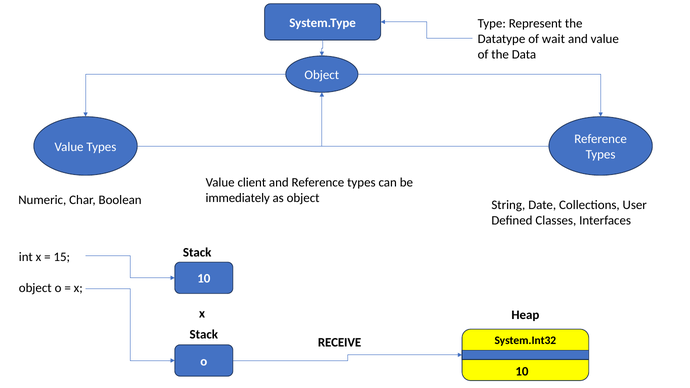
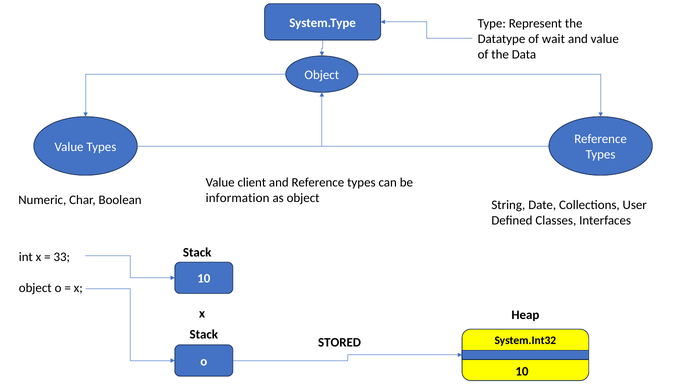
immediately: immediately -> information (238, 198)
15: 15 -> 33 (62, 257)
RECEIVE: RECEIVE -> STORED (340, 343)
